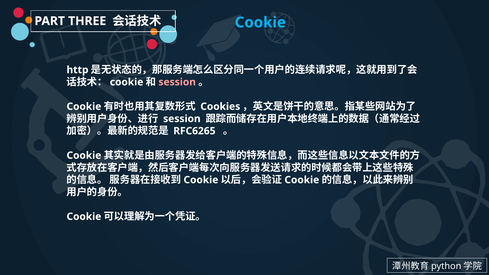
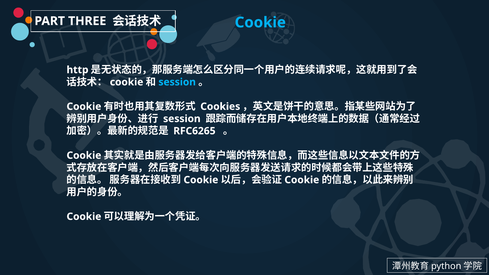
session colour: pink -> light blue (177, 82)
